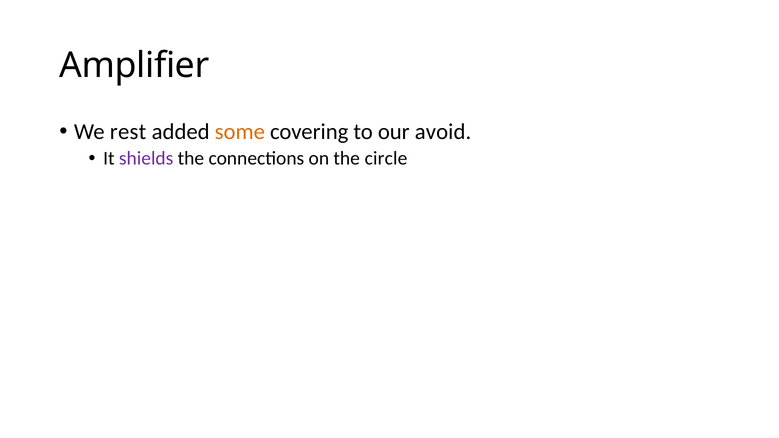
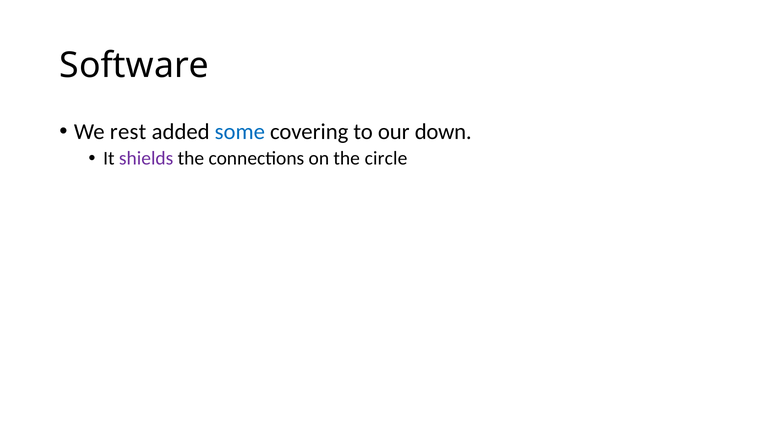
Amplifier: Amplifier -> Software (134, 65)
some colour: orange -> blue (240, 132)
avoid: avoid -> down (443, 132)
